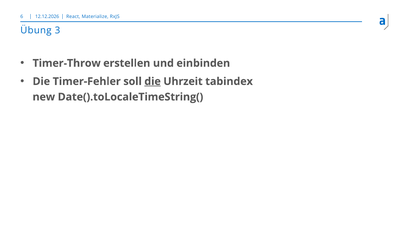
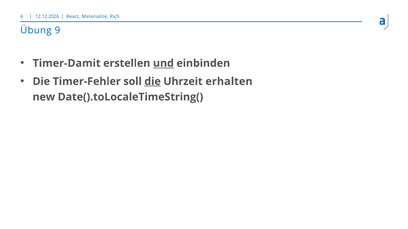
3: 3 -> 9 (58, 31)
Timer-Throw: Timer-Throw -> Timer-Damit (67, 63)
und underline: none -> present (163, 63)
tabindex: tabindex -> erhalten (229, 82)
